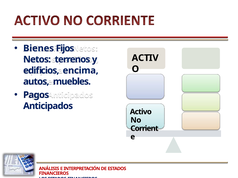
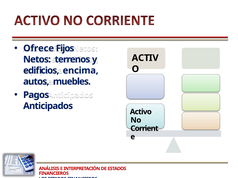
Bienes: Bienes -> Ofrece (39, 48)
